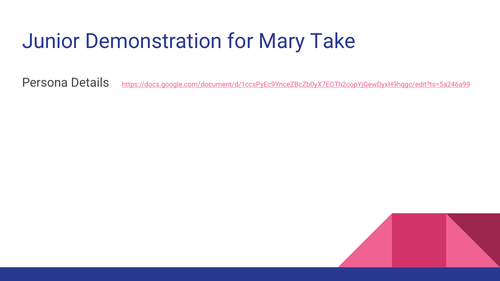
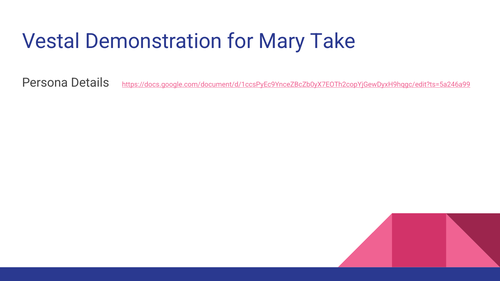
Junior: Junior -> Vestal (51, 41)
